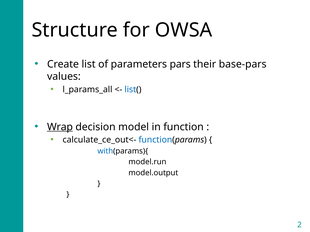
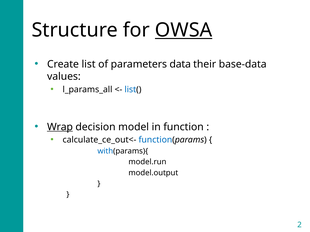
OWSA underline: none -> present (184, 30)
pars: pars -> data (180, 64)
base-pars: base-pars -> base-data (243, 64)
